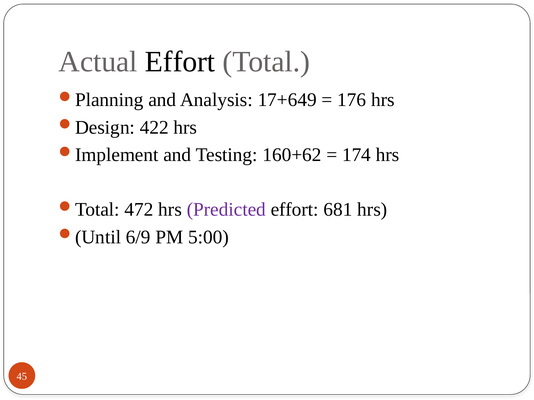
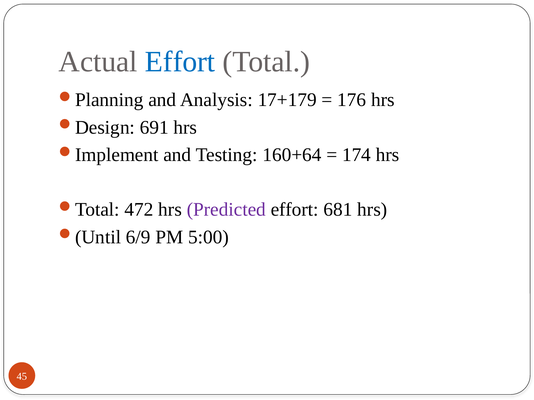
Effort colour: black -> blue (180, 62)
17+649: 17+649 -> 17+179 (287, 100)
422: 422 -> 691 (154, 128)
160+62: 160+62 -> 160+64 (292, 155)
